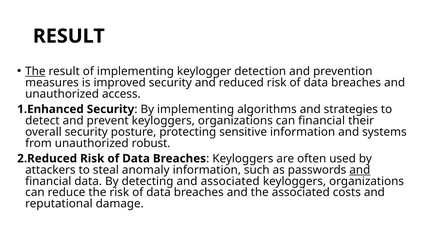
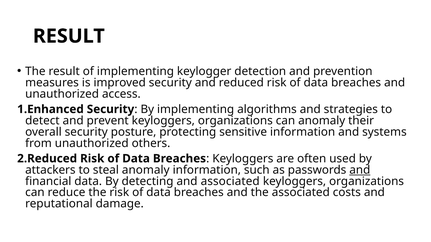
The underline: present -> none (35, 71)
can financial: financial -> anomaly (322, 121)
robust: robust -> others (151, 143)
